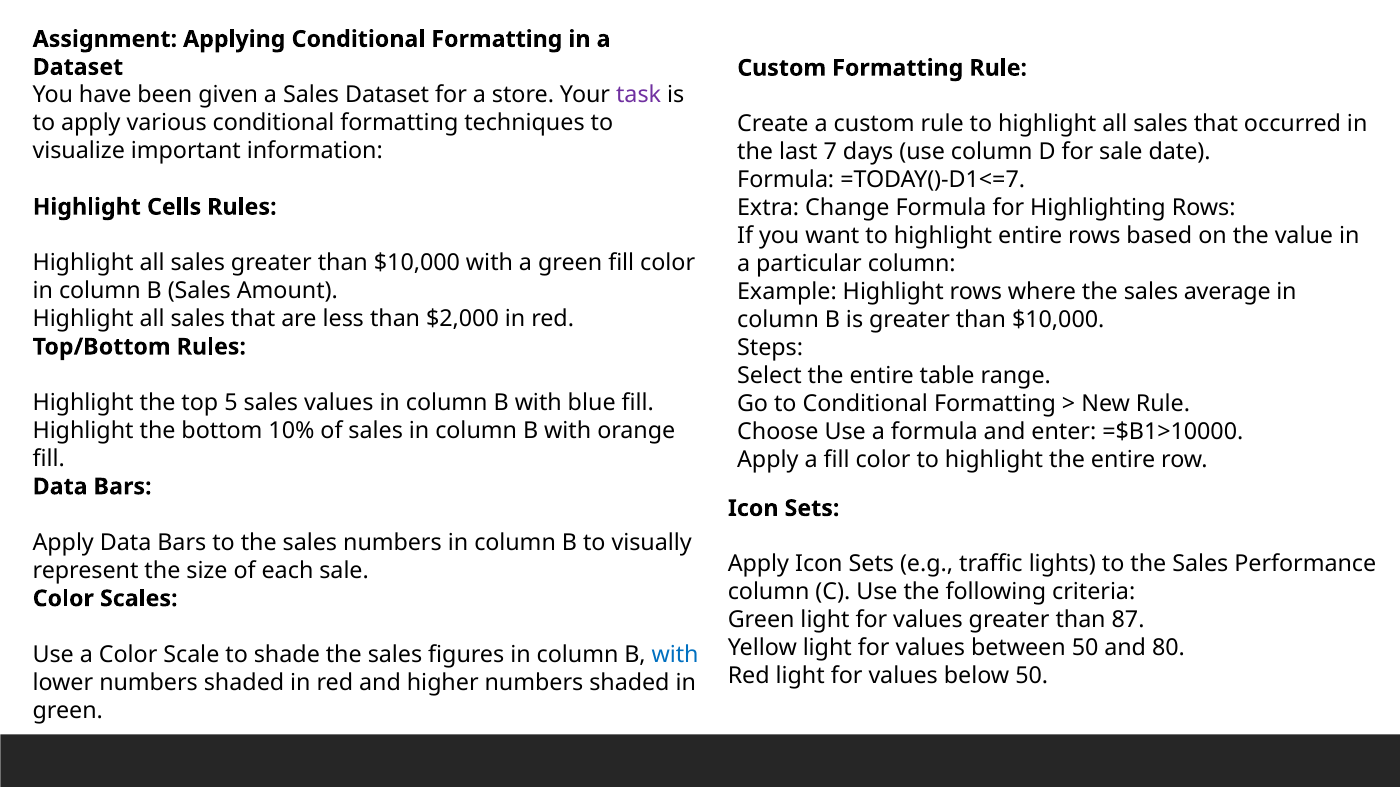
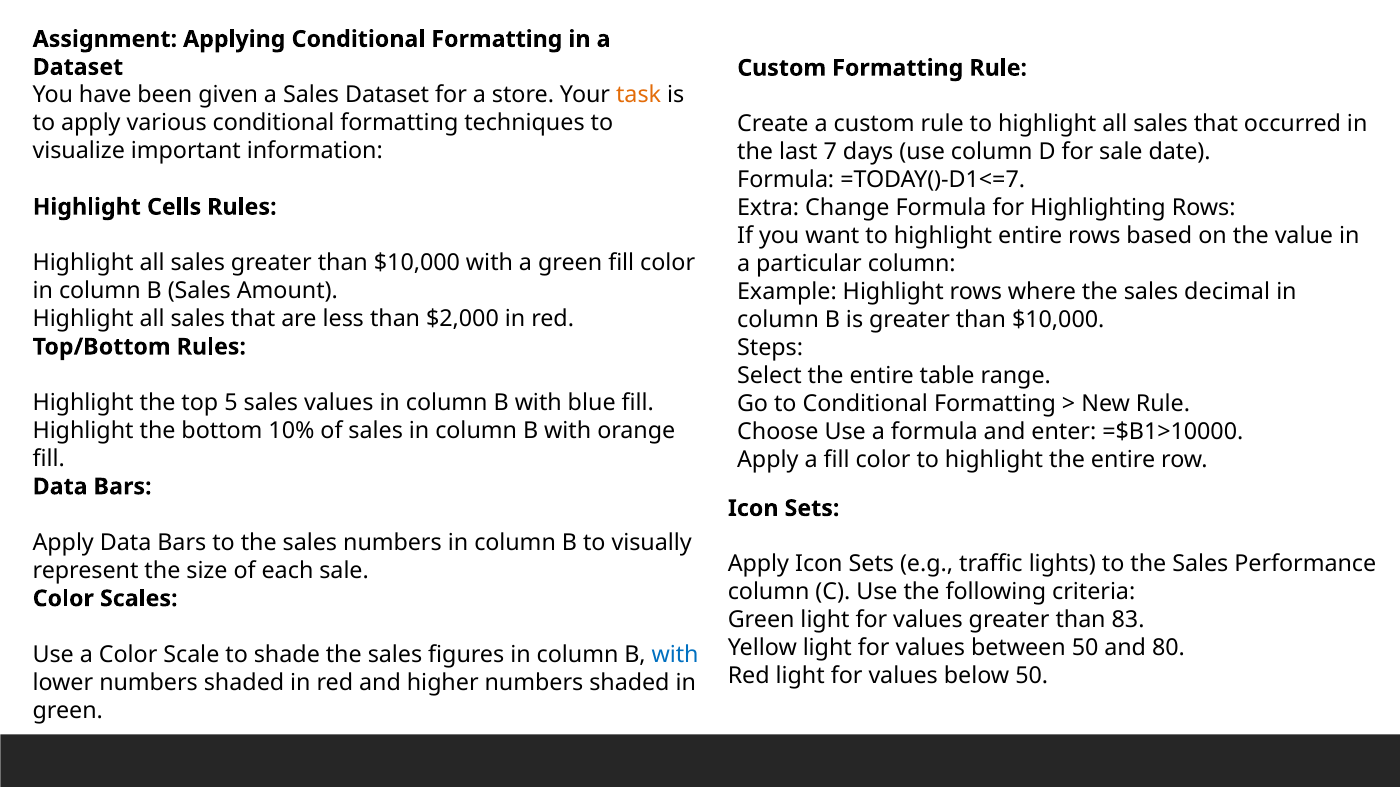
task colour: purple -> orange (639, 95)
average: average -> decimal (1227, 292)
87: 87 -> 83 (1128, 621)
